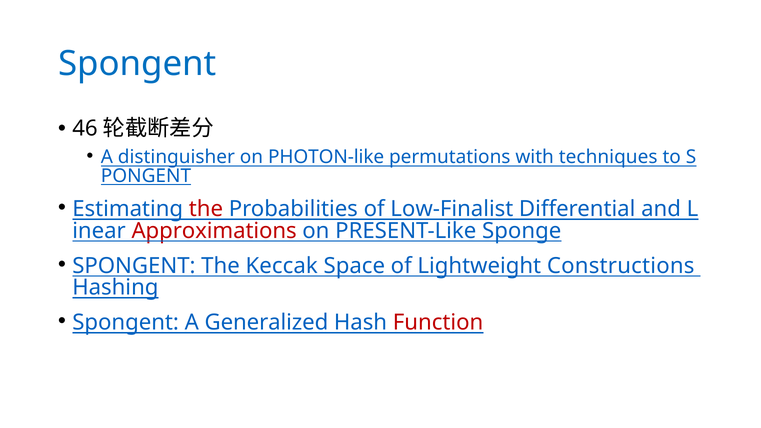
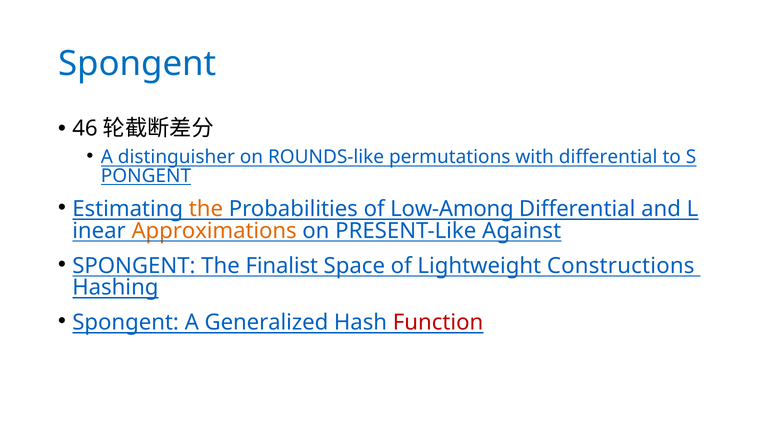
PHOTON-like: PHOTON-like -> ROUNDS-like (326, 157)
with techniques: techniques -> differential (608, 157)
the colour: red -> orange (206, 209)
Low-Finalist: Low-Finalist -> Low-Among (452, 209)
Approximations colour: red -> orange (214, 231)
Sponge: Sponge -> Against (522, 231)
Keccak: Keccak -> Finalist (282, 266)
